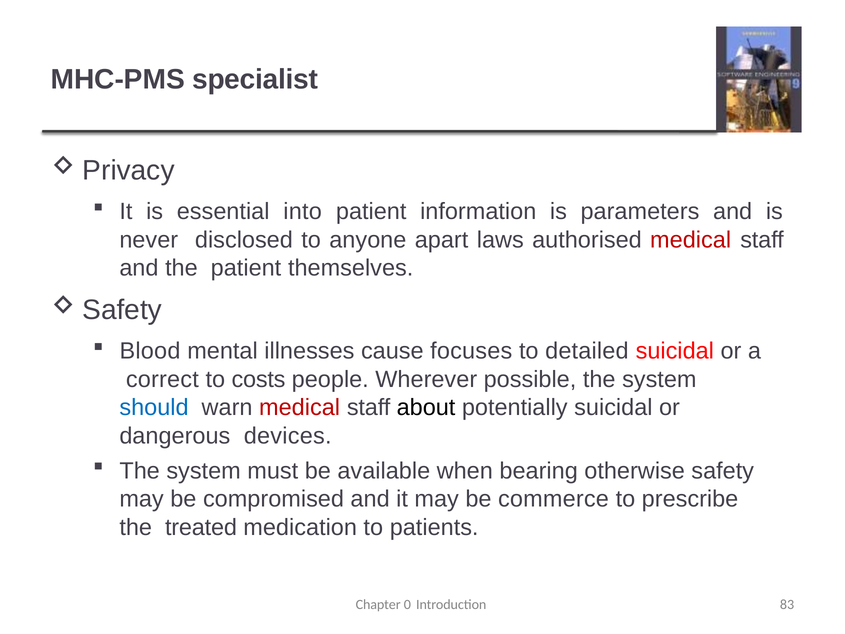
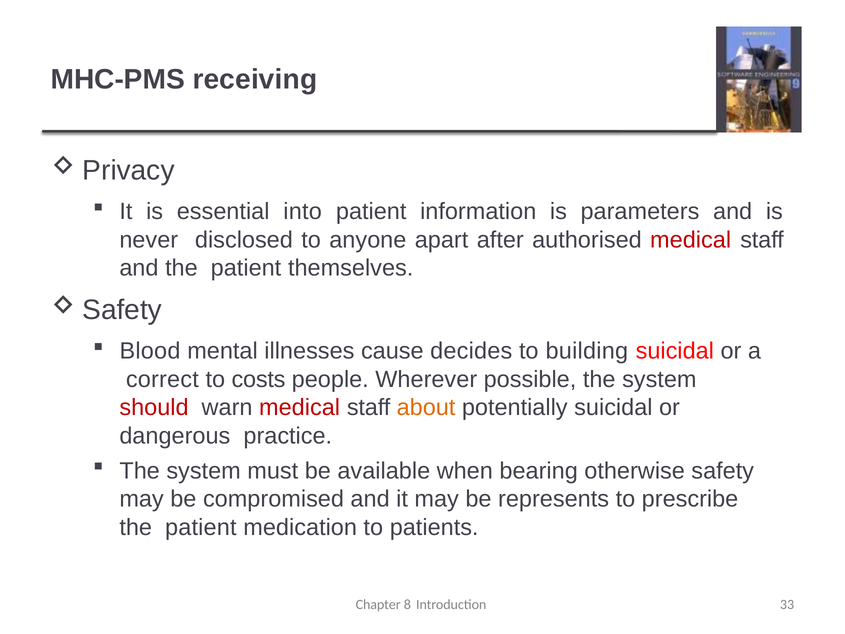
specialist: specialist -> receiving (255, 79)
laws: laws -> after (500, 240)
focuses: focuses -> decides (471, 351)
detailed: detailed -> building (587, 351)
should colour: blue -> red (154, 407)
about colour: black -> orange (426, 407)
devices: devices -> practice (288, 436)
commerce: commerce -> represents (554, 499)
treated: treated -> patient (201, 527)
0: 0 -> 8 (407, 604)
83: 83 -> 33 (787, 604)
